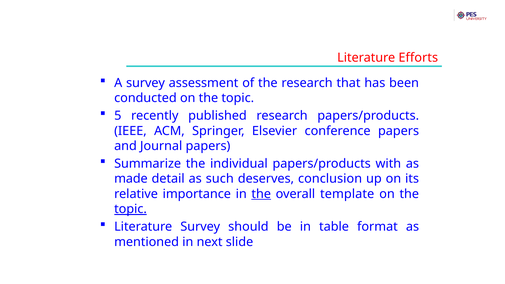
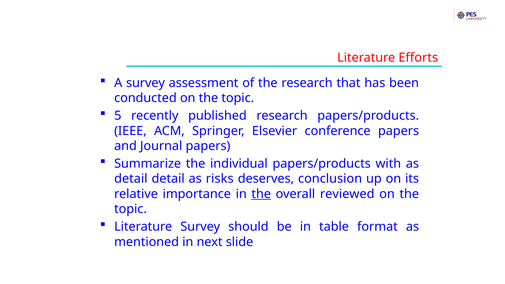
made: made -> detail (131, 179)
such: such -> risks (220, 179)
template: template -> reviewed (347, 194)
topic underline: present -> none (130, 209)
